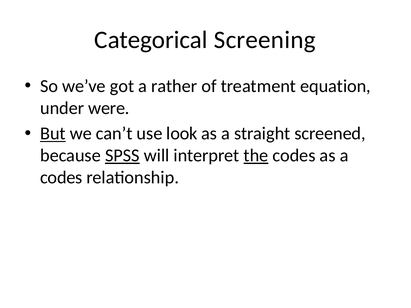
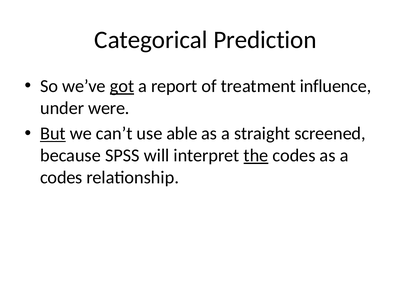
Screening: Screening -> Prediction (265, 40)
got underline: none -> present (122, 86)
rather: rather -> report (174, 86)
equation: equation -> influence (336, 86)
look: look -> able (182, 134)
SPSS underline: present -> none (122, 156)
